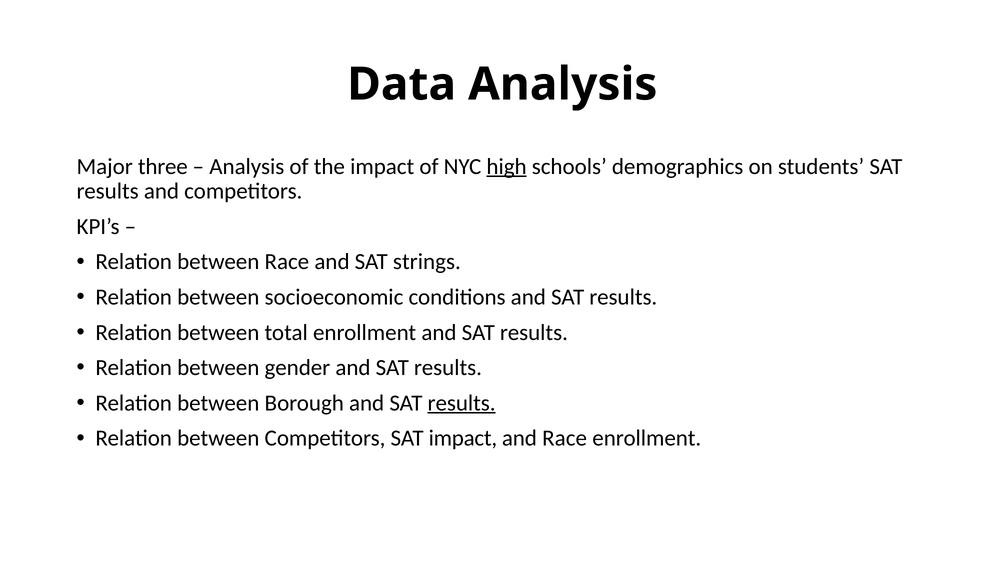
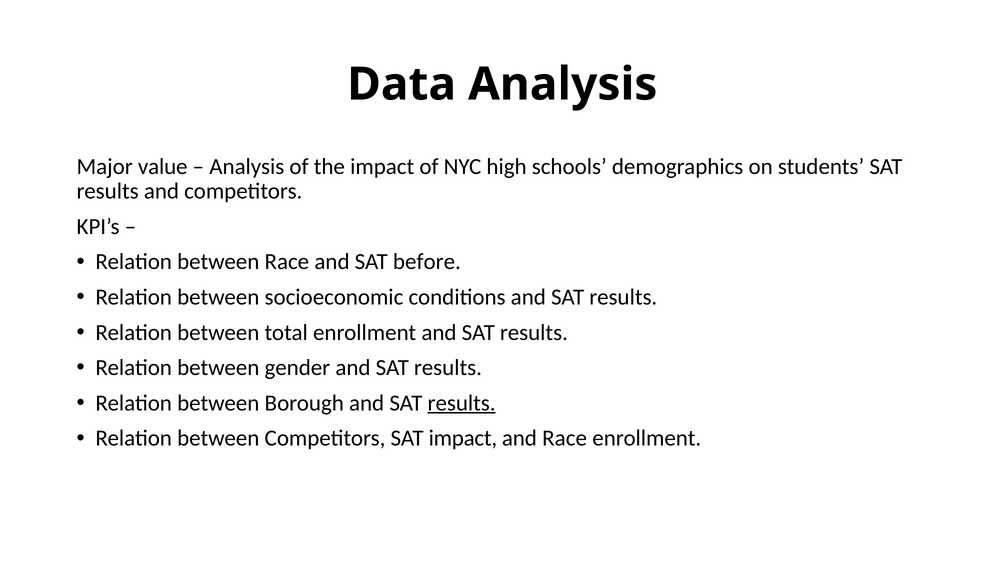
three: three -> value (163, 167)
high underline: present -> none (507, 167)
strings: strings -> before (427, 262)
